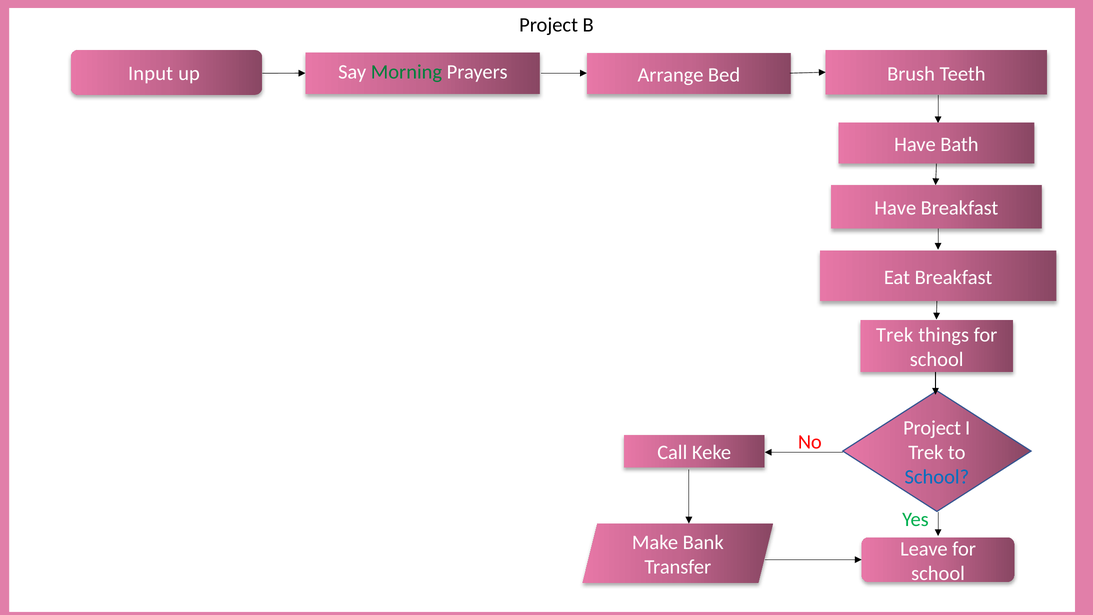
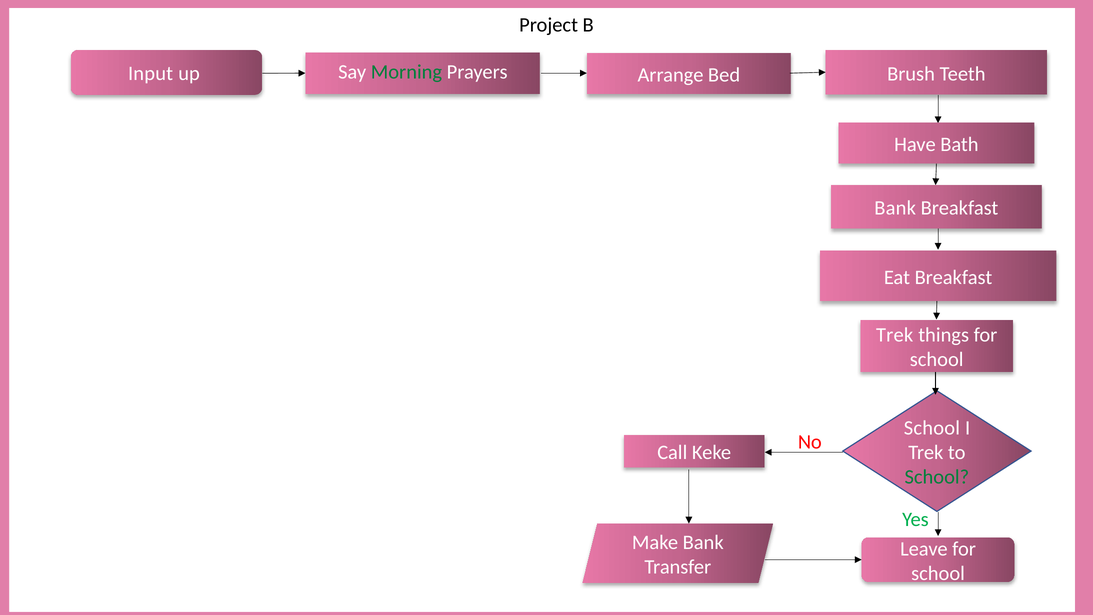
Have: Have -> Bank (895, 208)
Project: Project -> School (932, 428)
School colour: blue -> green (937, 477)
